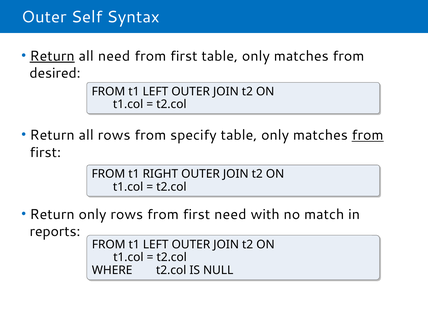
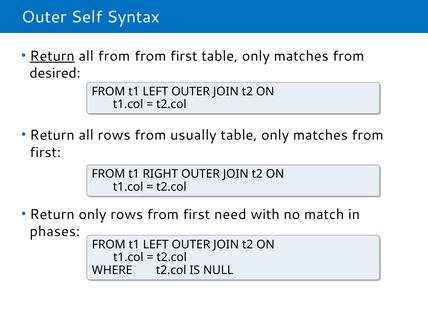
all need: need -> from (114, 56)
specify: specify -> usually (193, 135)
from underline: present -> none (368, 135)
reports: reports -> phases (55, 231)
